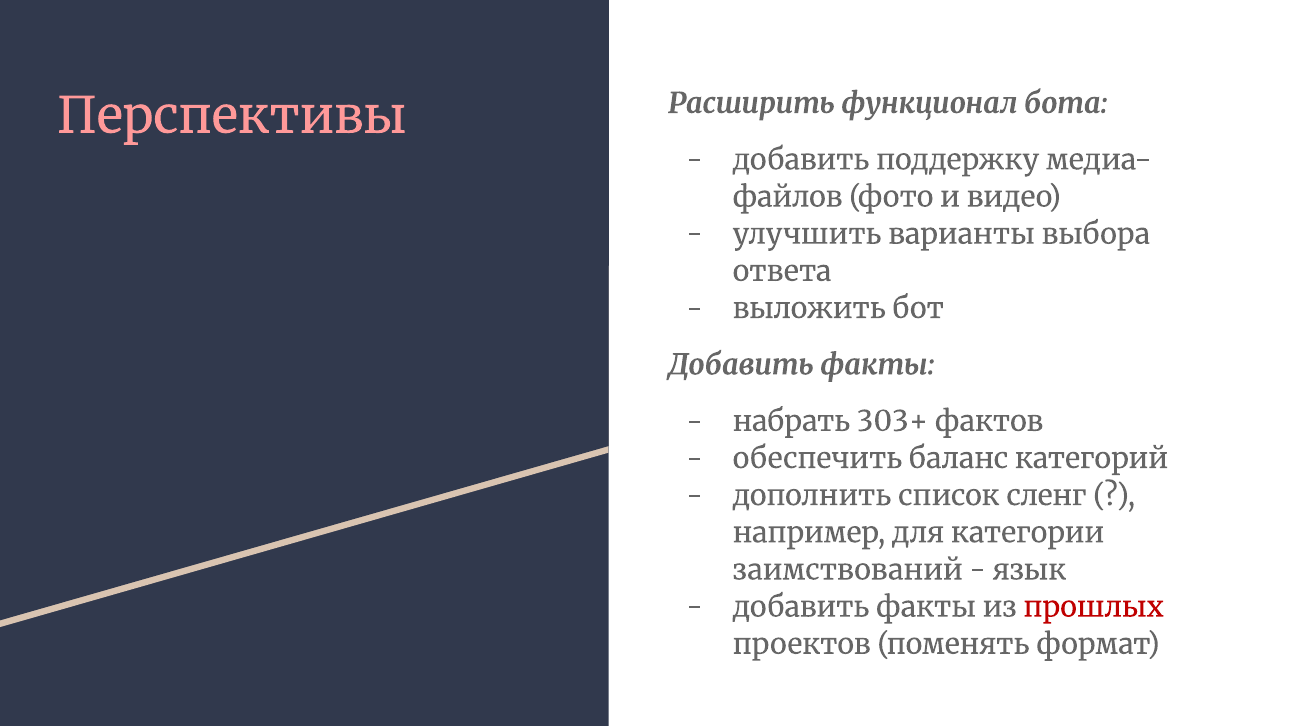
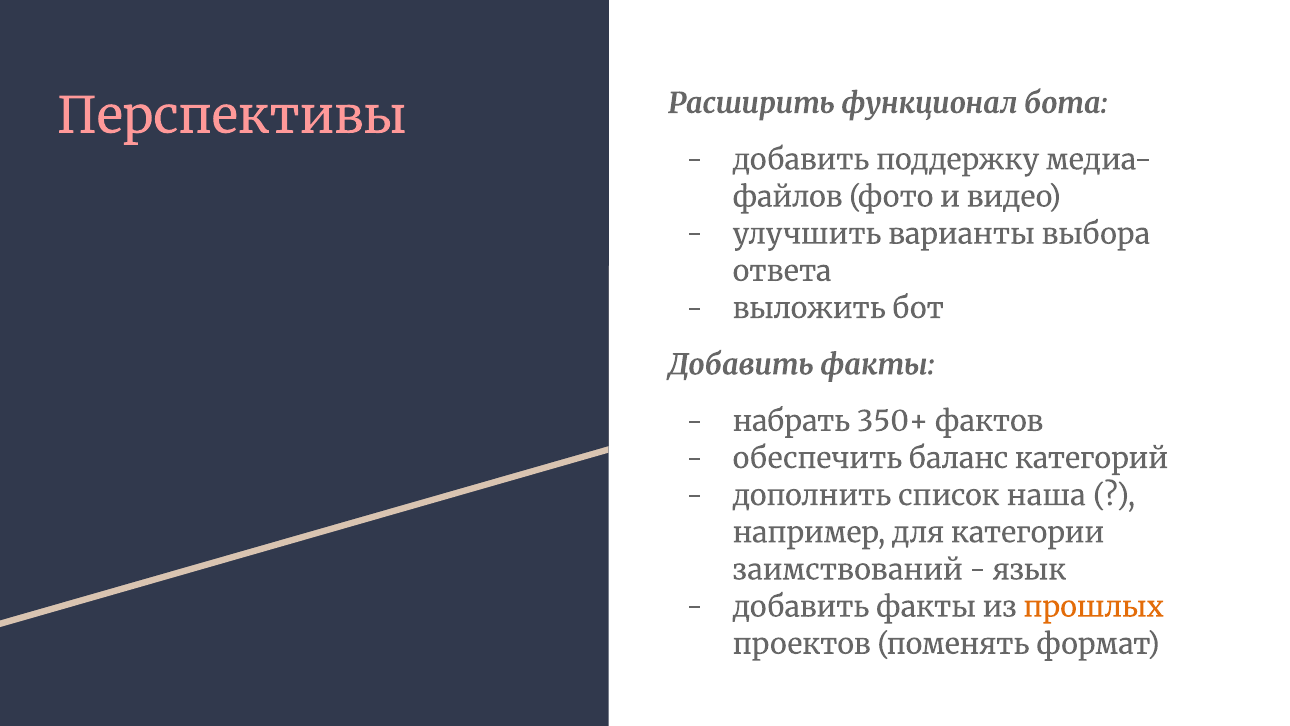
303+: 303+ -> 350+ (893, 421)
сленг: сленг -> наша (1046, 496)
прошлых colour: red -> orange (1094, 607)
